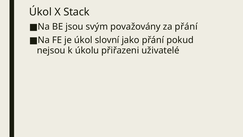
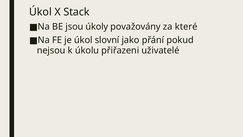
svým: svým -> úkoly (97, 27)
za přání: přání -> které (186, 27)
